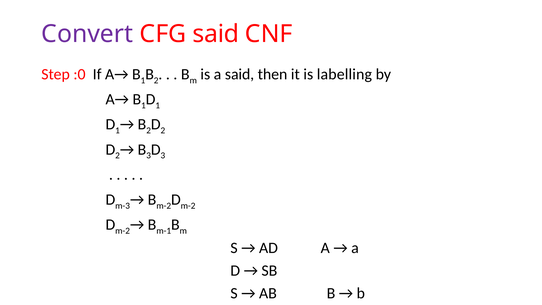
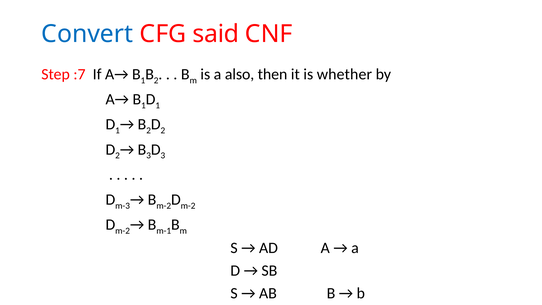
Convert colour: purple -> blue (87, 34)
:0: :0 -> :7 (79, 74)
a said: said -> also (240, 74)
labelling: labelling -> whether (344, 74)
